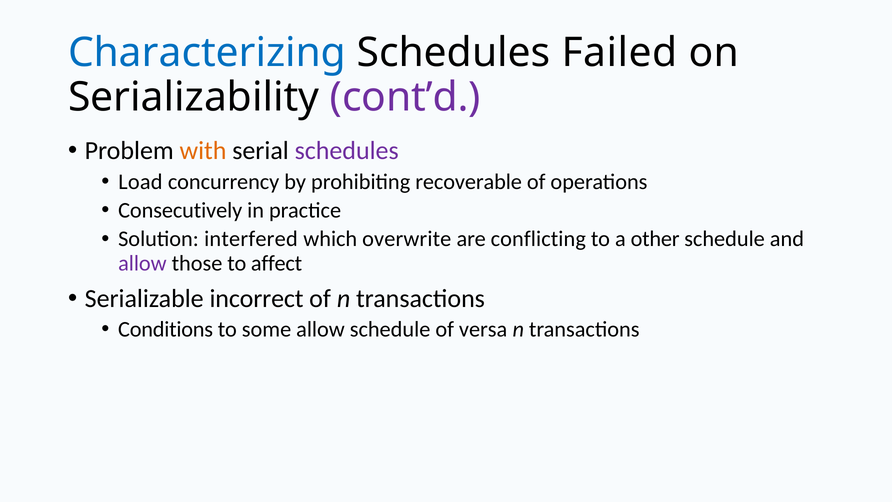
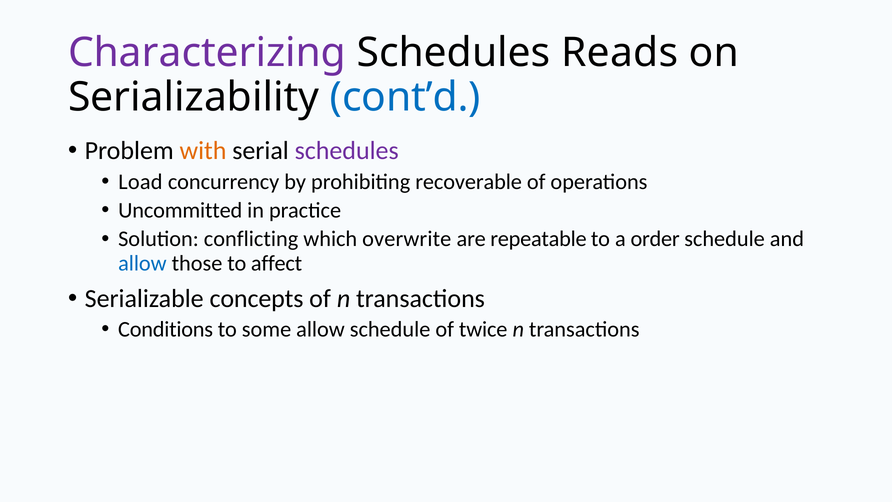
Characterizing colour: blue -> purple (207, 53)
Failed: Failed -> Reads (620, 53)
cont’d colour: purple -> blue (405, 97)
Consecutively: Consecutively -> Uncommitted (180, 210)
interfered: interfered -> conflicting (251, 239)
conflicting: conflicting -> repeatable (538, 239)
other: other -> order (655, 239)
allow colour: purple -> blue (142, 263)
incorrect: incorrect -> concepts (257, 298)
versa: versa -> twice (483, 329)
